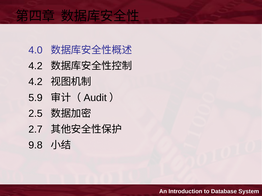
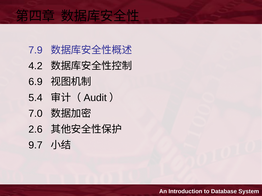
4.0: 4.0 -> 7.9 (35, 50)
4.2: 4.2 -> 6.9 (35, 82)
5.9: 5.9 -> 5.4 (35, 98)
2.5: 2.5 -> 7.0 (35, 114)
2.7: 2.7 -> 2.6 (35, 130)
9.8: 9.8 -> 9.7 (35, 146)
